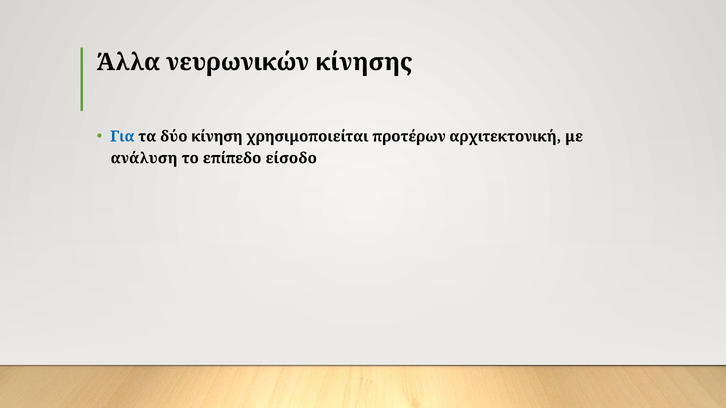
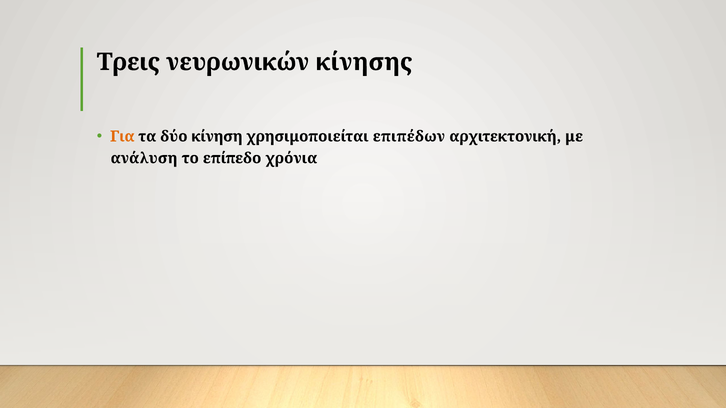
Άλλα: Άλλα -> Τρεις (128, 62)
Για colour: blue -> orange (122, 137)
προτέρων: προτέρων -> επιπέδων (409, 137)
είσοδο: είσοδο -> χρόνια (291, 158)
